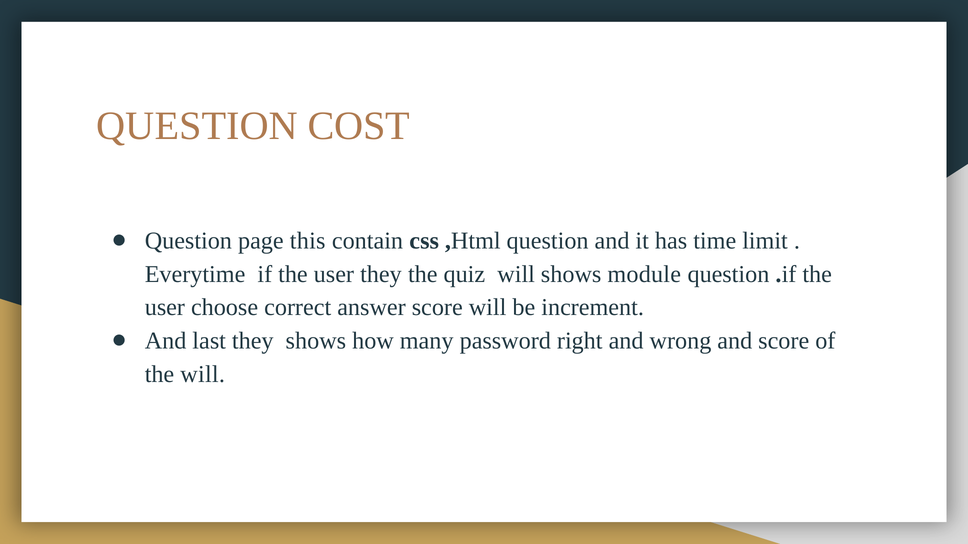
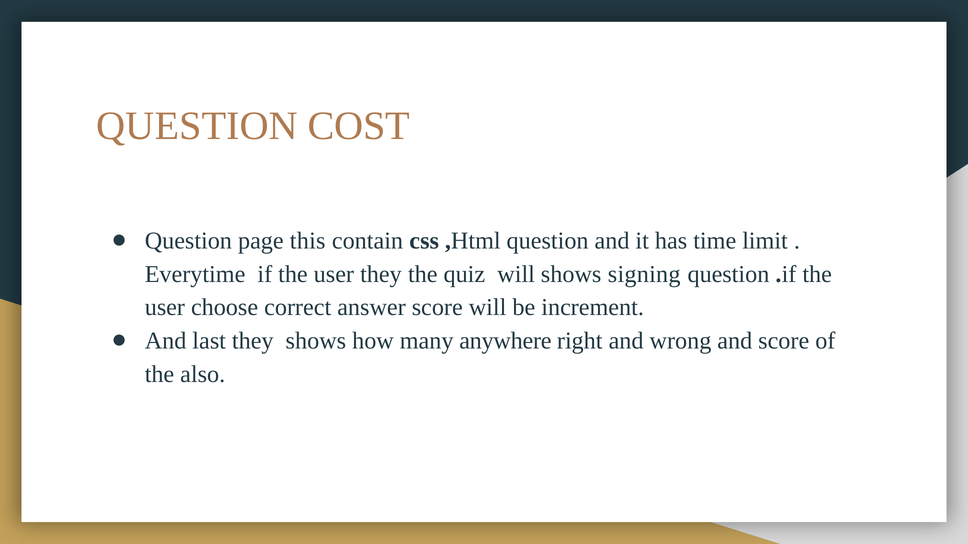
module: module -> signing (644, 274)
password: password -> anywhere (505, 341)
the will: will -> also (203, 375)
